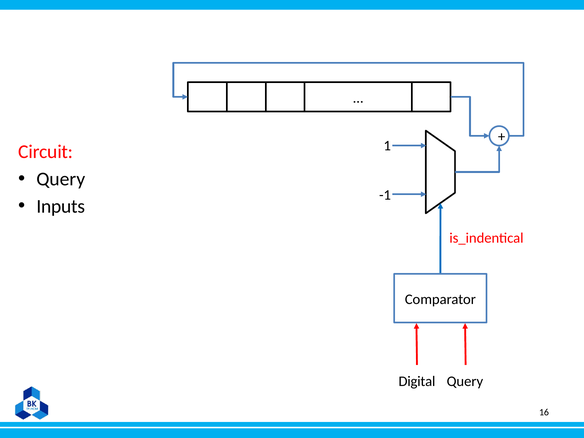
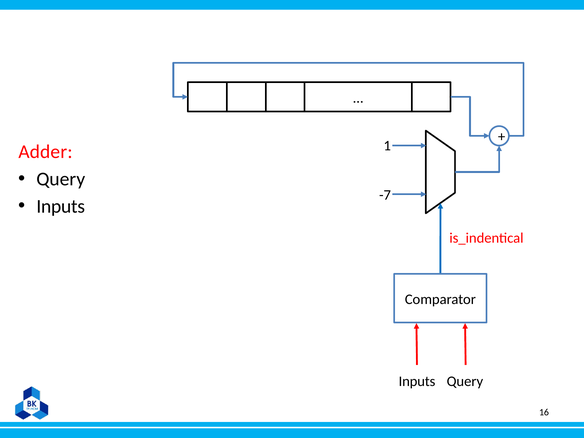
Circuit: Circuit -> Adder (46, 152)
-1: -1 -> -7 (385, 195)
Digital: Digital -> Inputs (417, 381)
